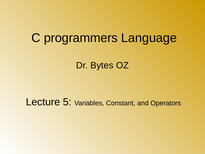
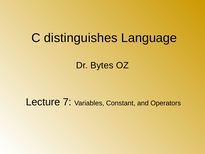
programmers: programmers -> distinguishes (81, 38)
5: 5 -> 7 (67, 102)
